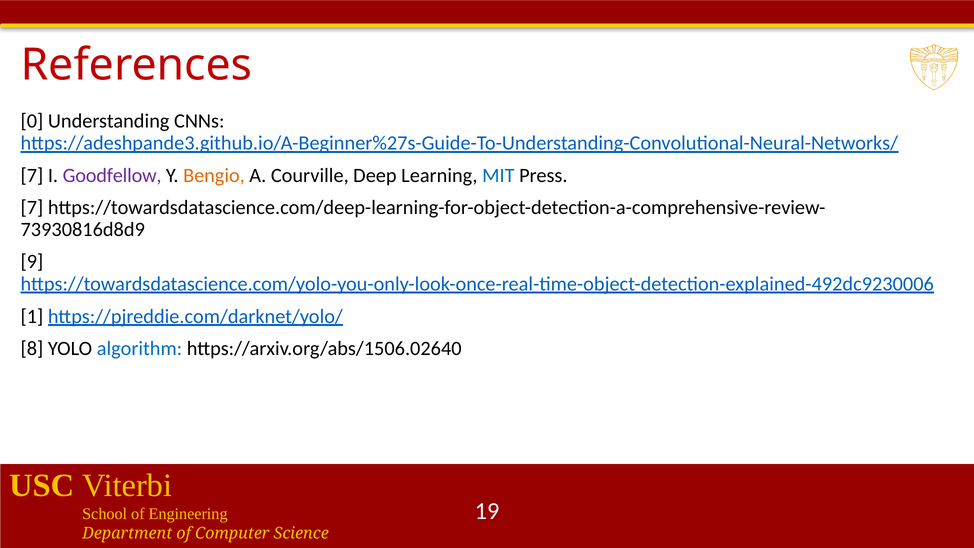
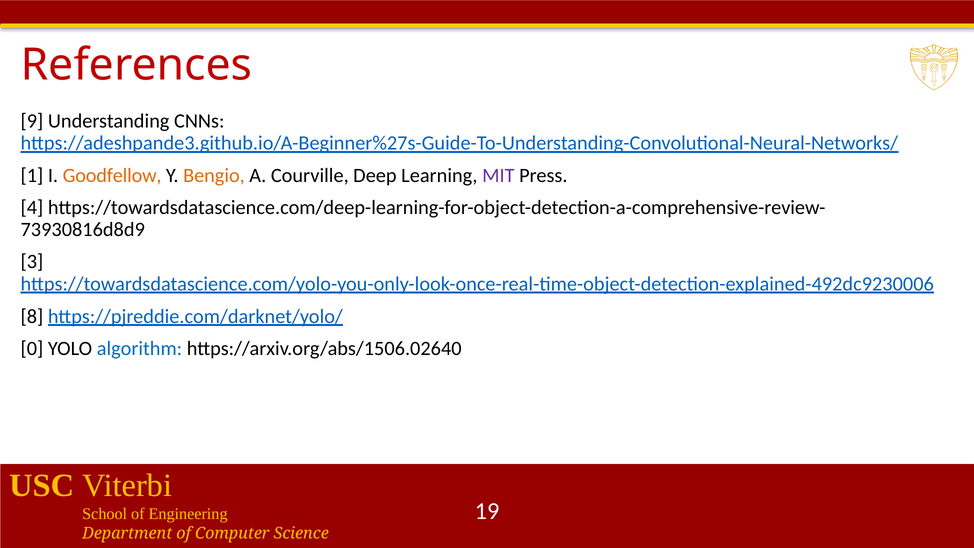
0: 0 -> 9 (32, 121)
7: 7 -> 1 (32, 175)
Goodfellow colour: purple -> orange (112, 175)
MIT colour: blue -> purple (498, 175)
7: 7 -> 4 (32, 208)
9: 9 -> 3 (32, 262)
1: 1 -> 8 (32, 316)
8: 8 -> 0 (32, 349)
